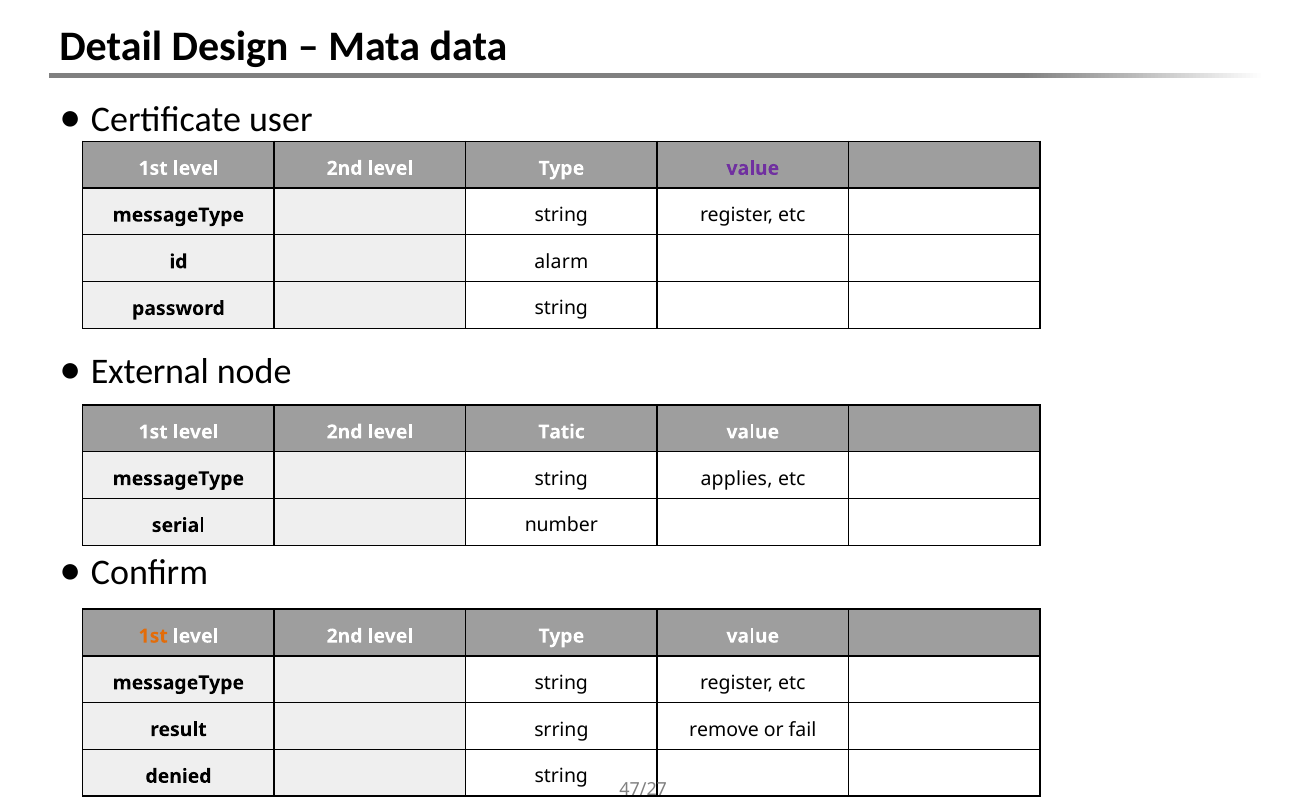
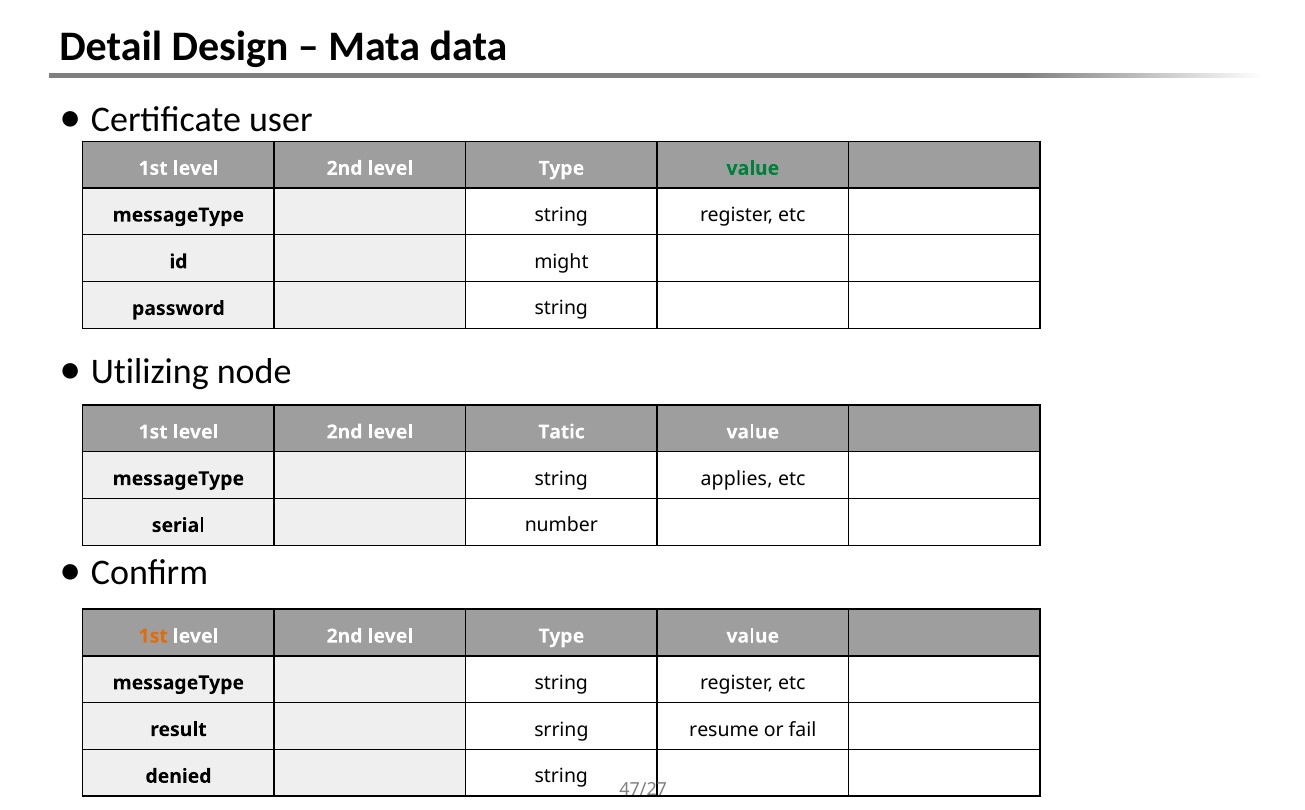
value colour: purple -> green (753, 168)
alarm: alarm -> might (561, 262)
External: External -> Utilizing (150, 371)
remove: remove -> resume (724, 730)
